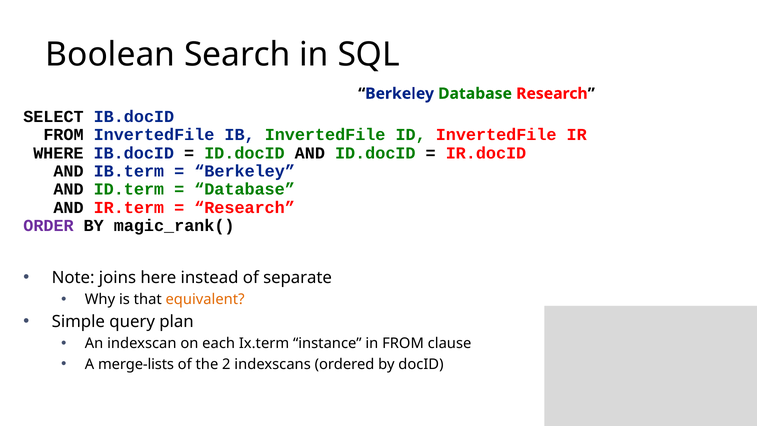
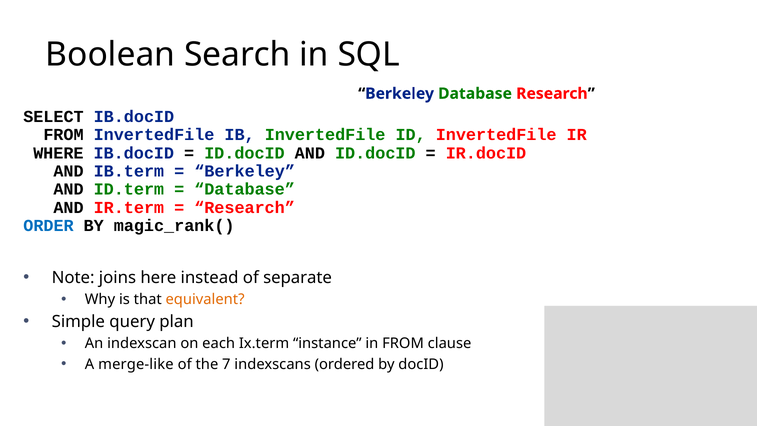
ORDER colour: purple -> blue (48, 226)
merge-lists: merge-lists -> merge-like (136, 364)
2: 2 -> 7 (226, 364)
